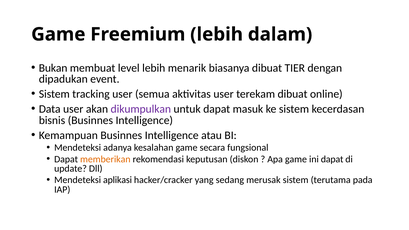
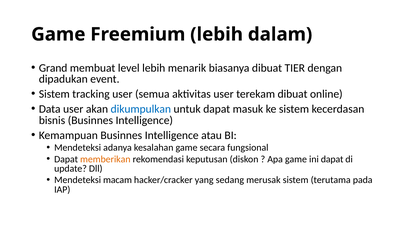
Bukan: Bukan -> Grand (53, 68)
dikumpulkan colour: purple -> blue (141, 109)
aplikasi: aplikasi -> macam (118, 180)
